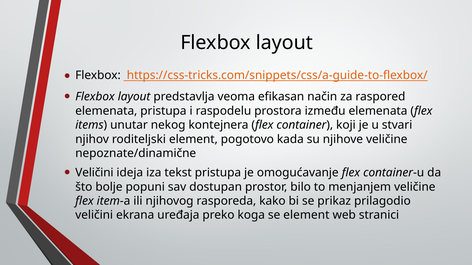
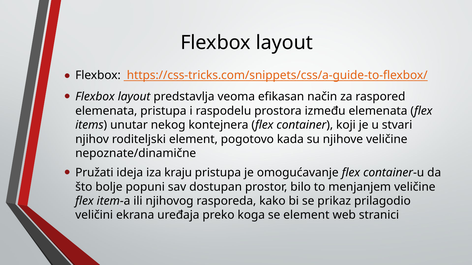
Veličini: Veličini -> Pružati (94, 173)
tekst: tekst -> kraju (178, 173)
